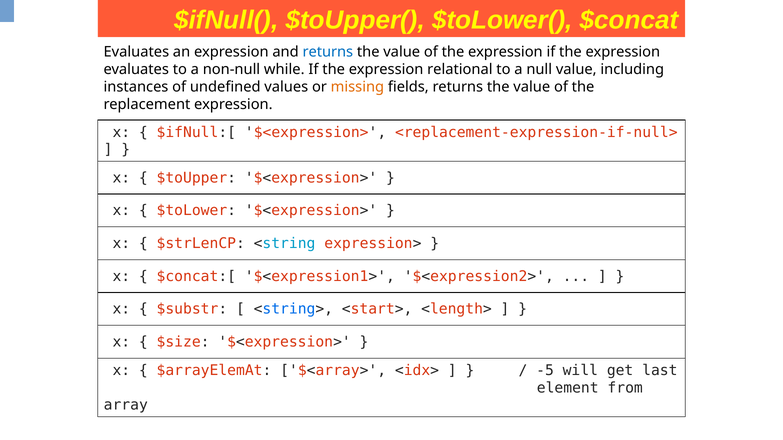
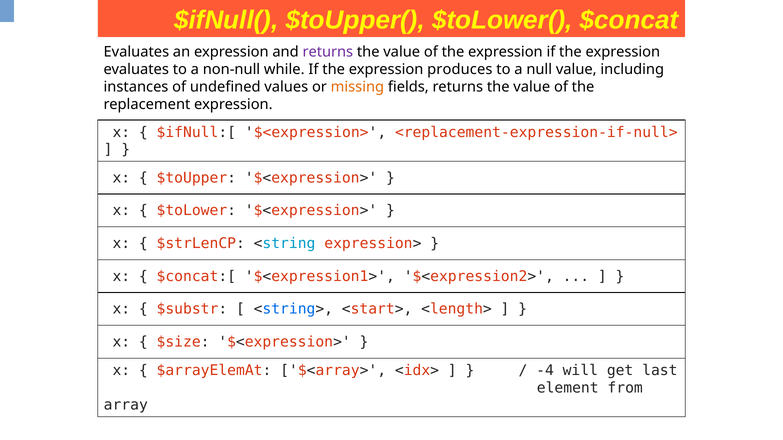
returns colour: blue -> purple (328, 52)
relational: relational -> produces (460, 69)
-5: -5 -> -4 (545, 371)
